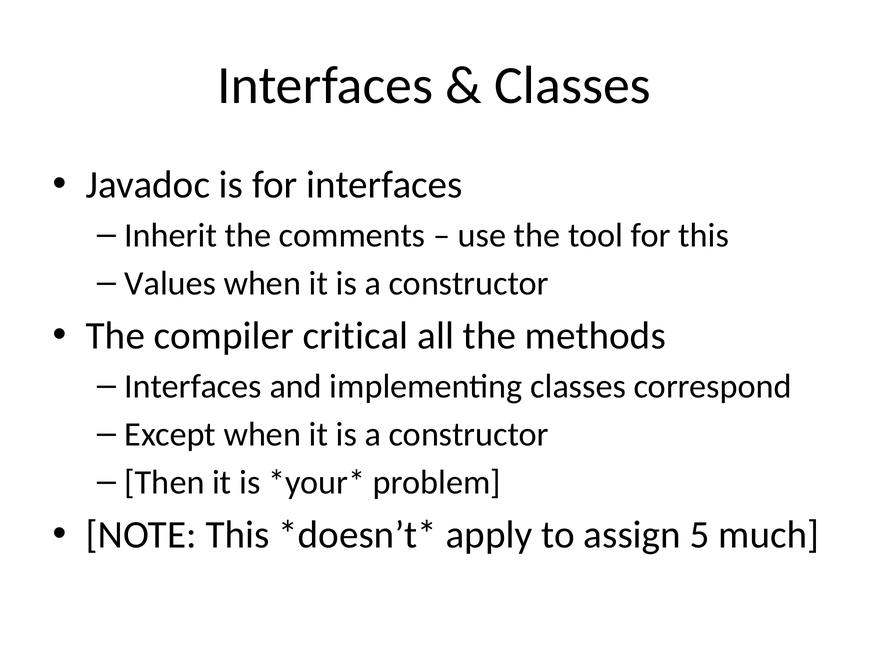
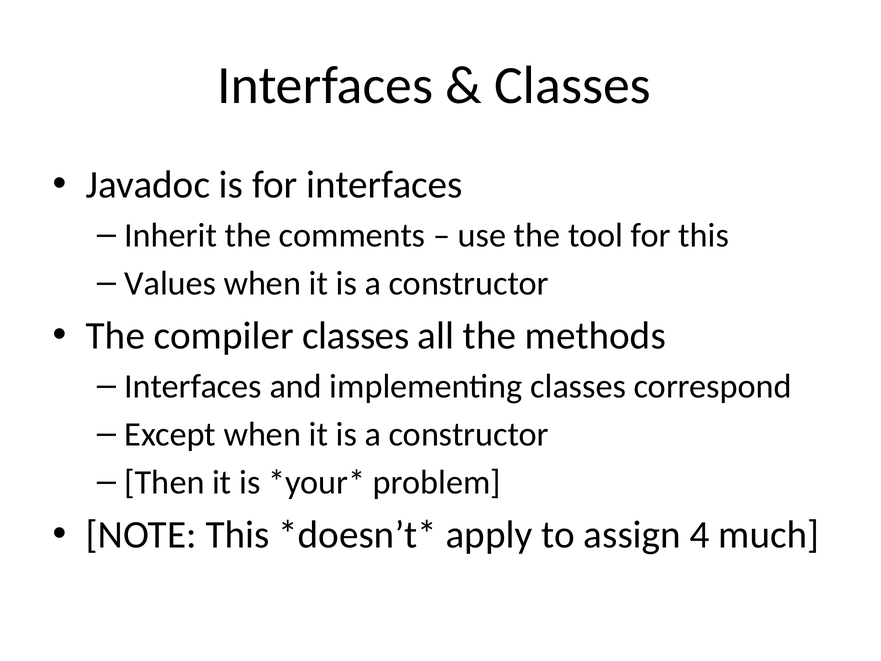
compiler critical: critical -> classes (356, 336)
5: 5 -> 4 (700, 535)
